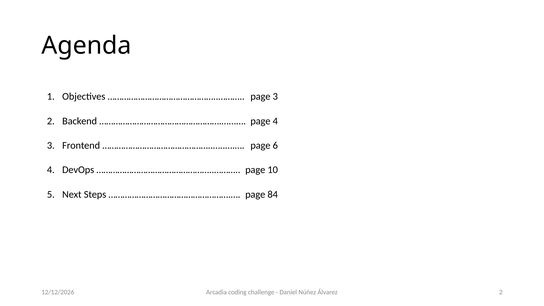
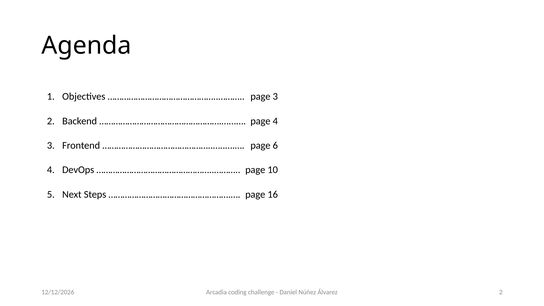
84: 84 -> 16 (273, 194)
